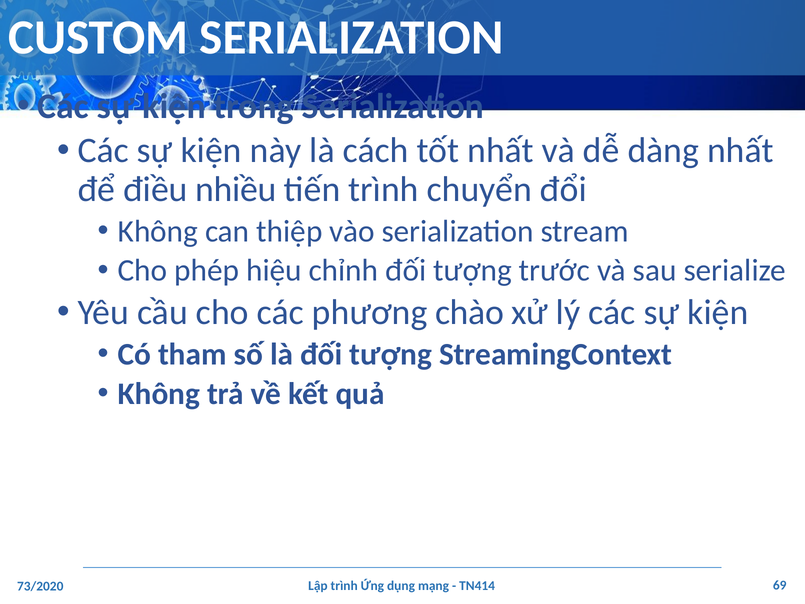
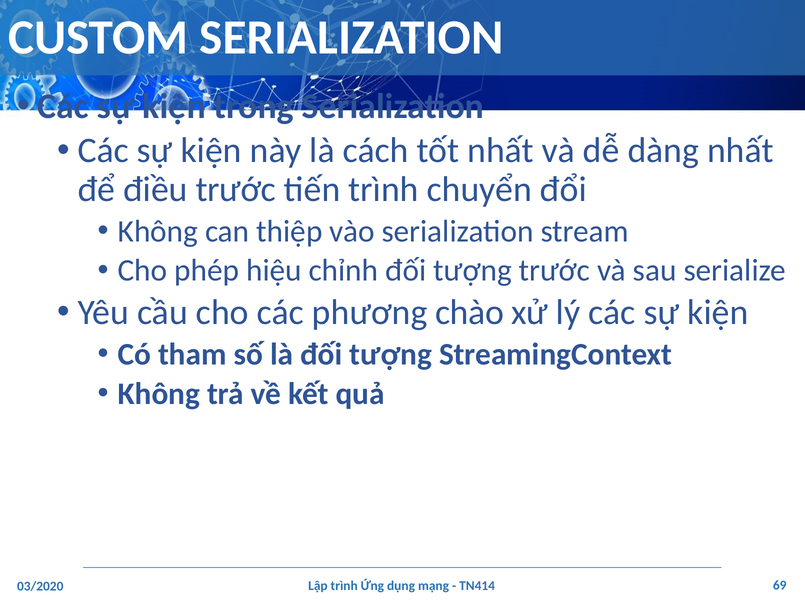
điều nhiều: nhiều -> trước (236, 189)
73/2020: 73/2020 -> 03/2020 (40, 586)
